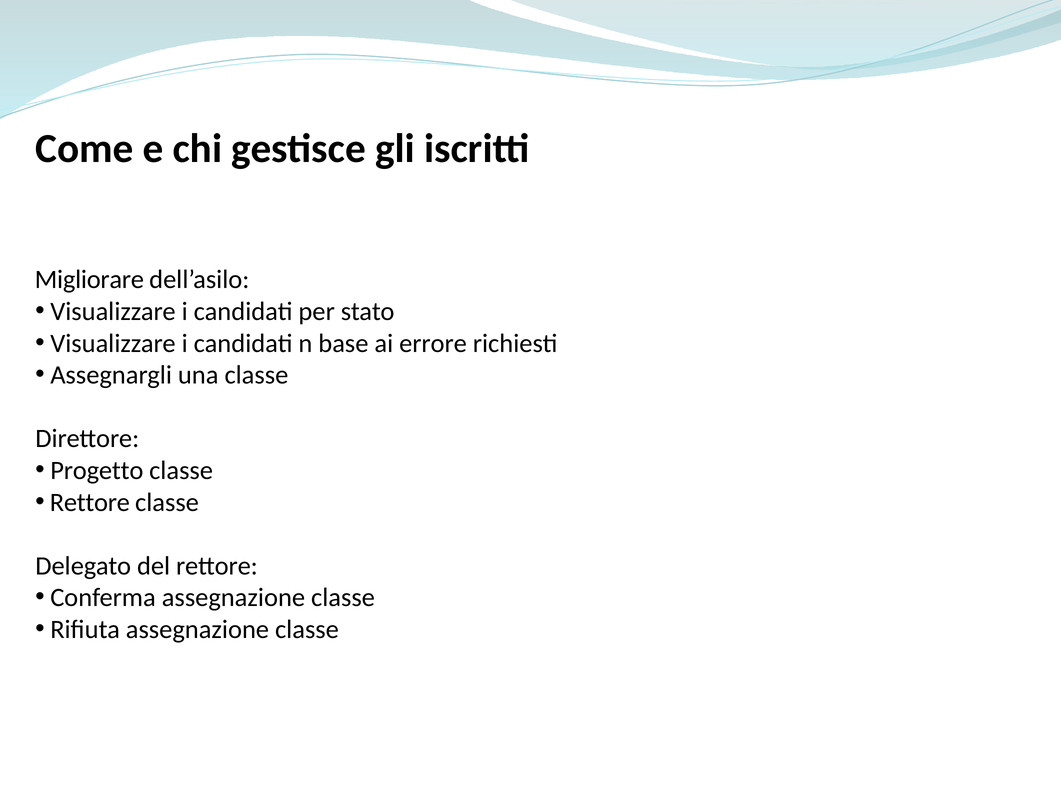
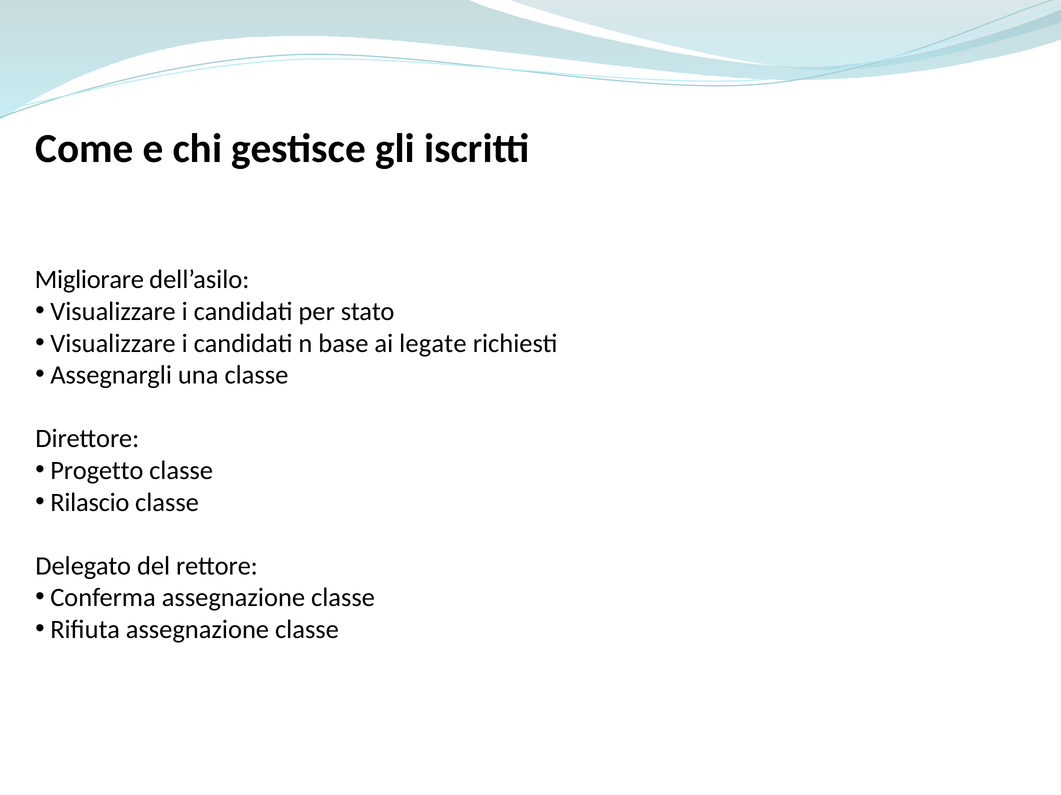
errore: errore -> legate (433, 344)
Rettore: Rettore -> Rilascio (90, 503)
